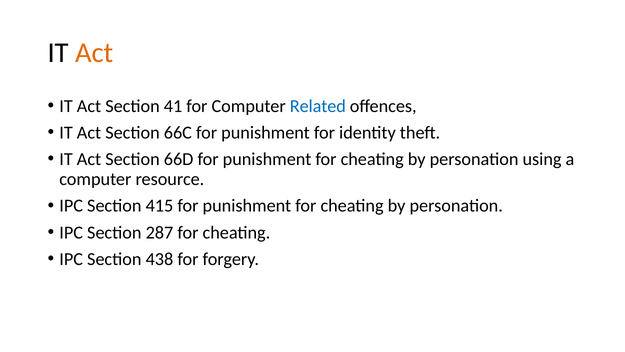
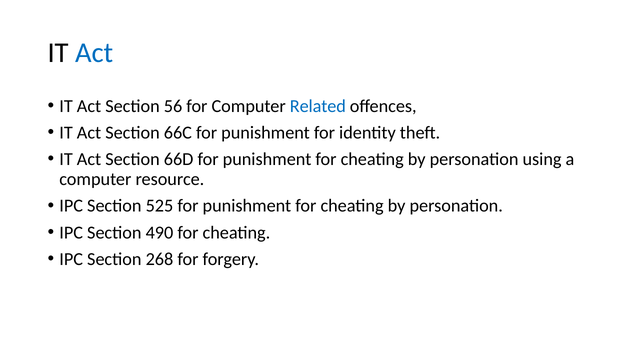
Act colour: orange -> blue (94, 53)
41: 41 -> 56 (173, 106)
415: 415 -> 525 (159, 206)
287: 287 -> 490 (159, 232)
438: 438 -> 268 (159, 259)
